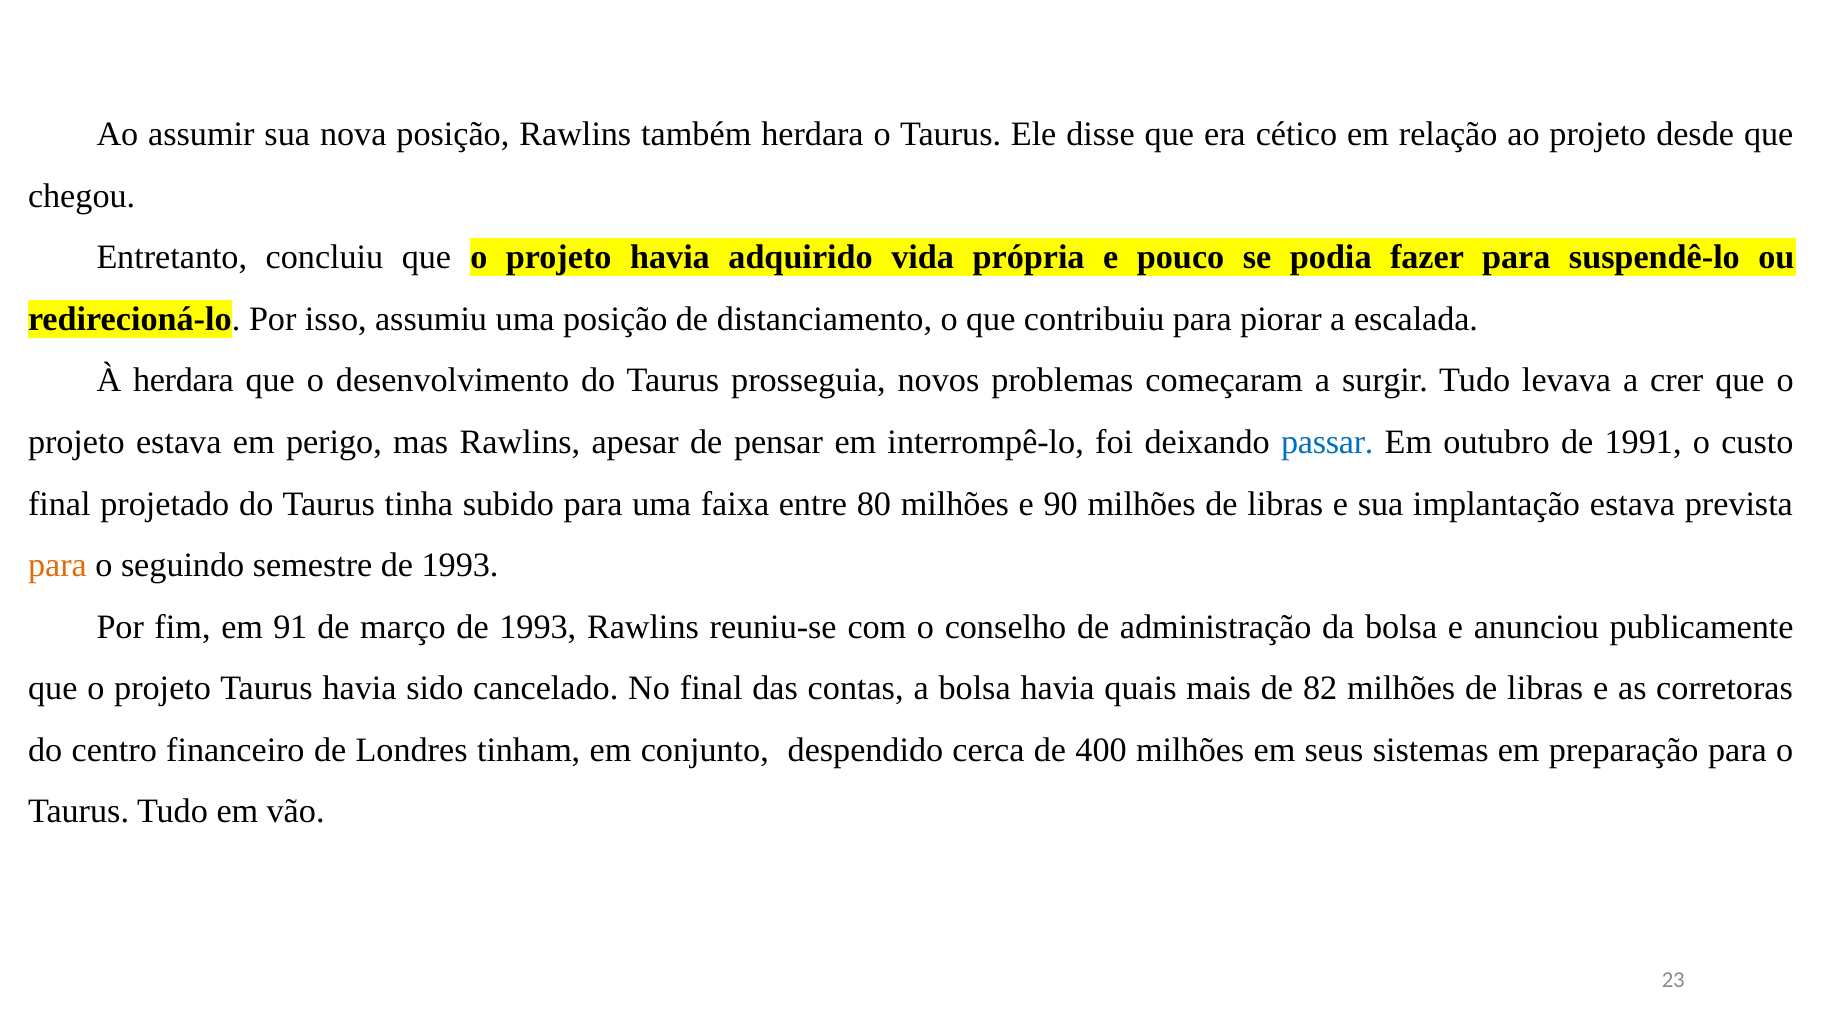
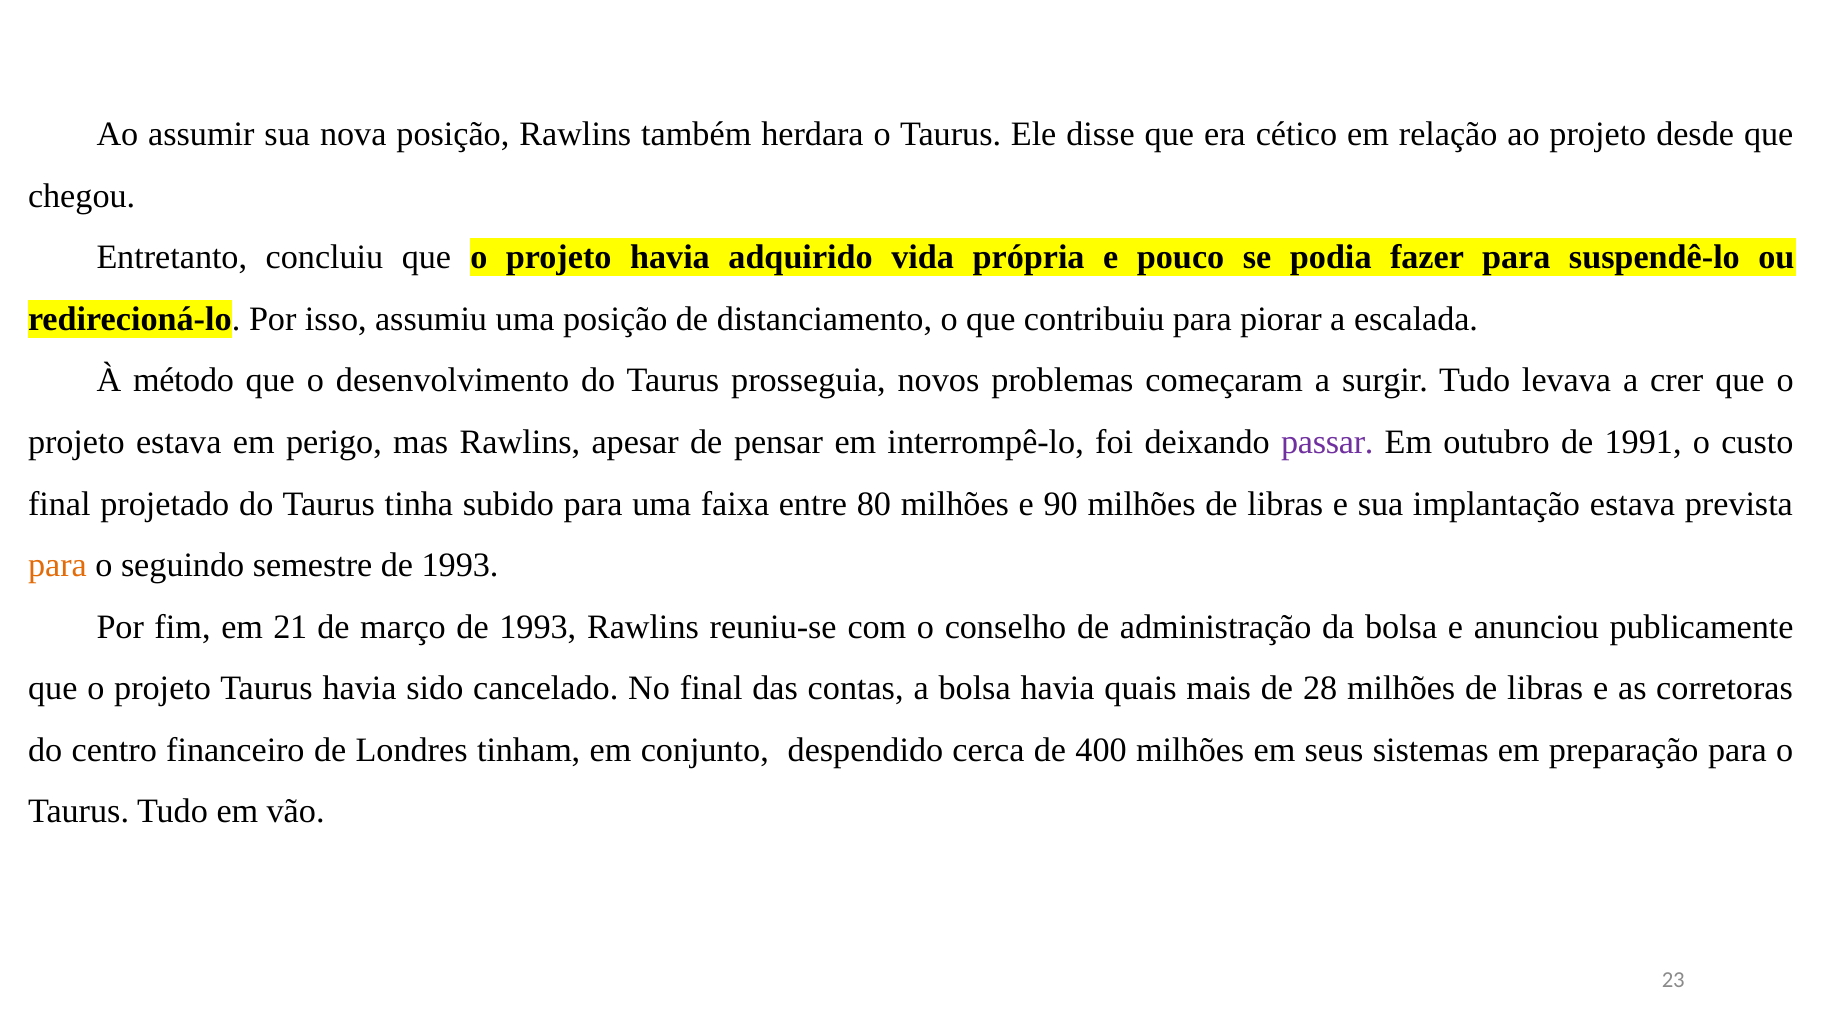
À herdara: herdara -> método (183, 381)
passar colour: blue -> purple (1327, 442)
91: 91 -> 21 (290, 627)
82: 82 -> 28 (1320, 688)
